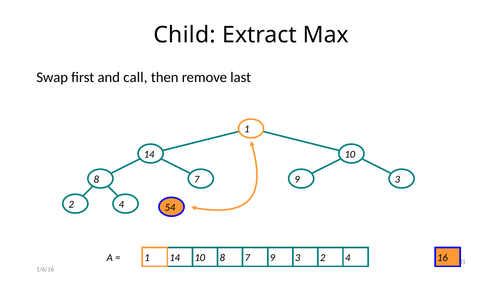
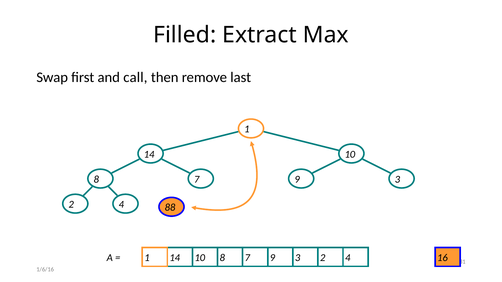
Child: Child -> Filled (185, 35)
54: 54 -> 88 (170, 208)
